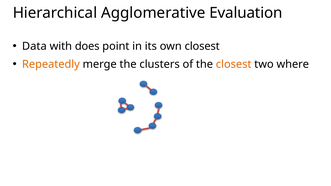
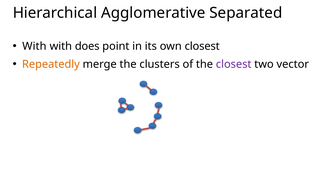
Evaluation: Evaluation -> Separated (246, 13)
Data: Data -> With (34, 46)
closest colour: orange -> purple (234, 64)
where: where -> vector (293, 64)
